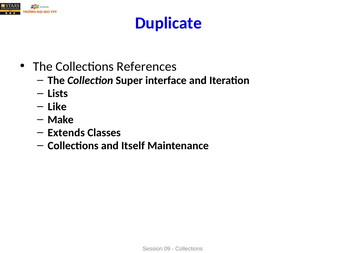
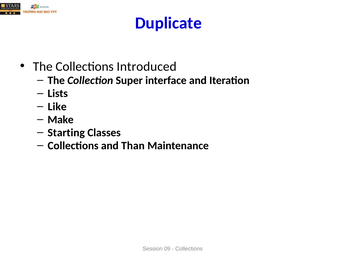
References: References -> Introduced (147, 66)
Extends: Extends -> Starting (66, 133)
Itself: Itself -> Than (133, 146)
